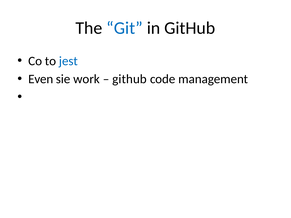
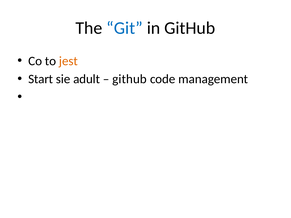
jest colour: blue -> orange (68, 61)
Even: Even -> Start (41, 79)
work: work -> adult (87, 79)
